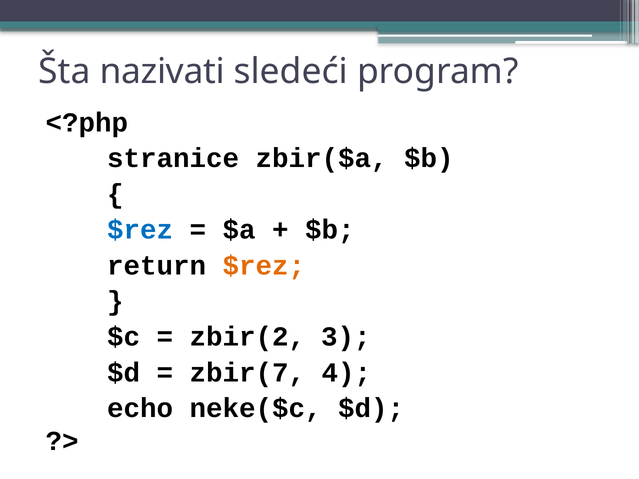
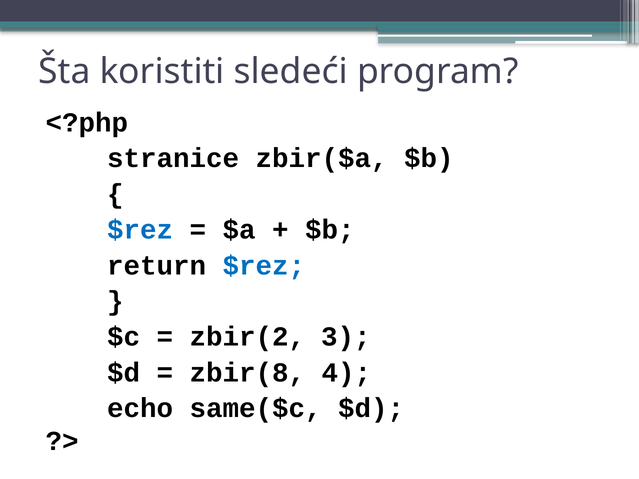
nazivati: nazivati -> koristiti (162, 72)
$rez colour: orange -> blue (264, 266)
zbir(7: zbir(7 -> zbir(8 (248, 373)
neke($c: neke($c -> same($c (256, 408)
